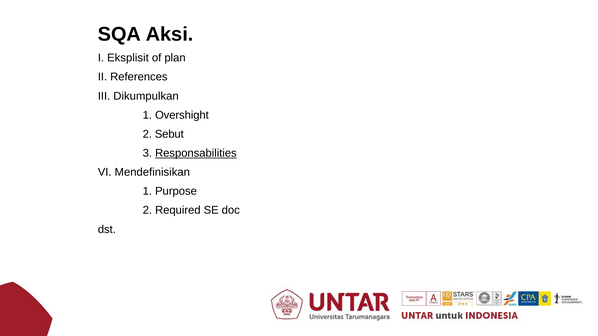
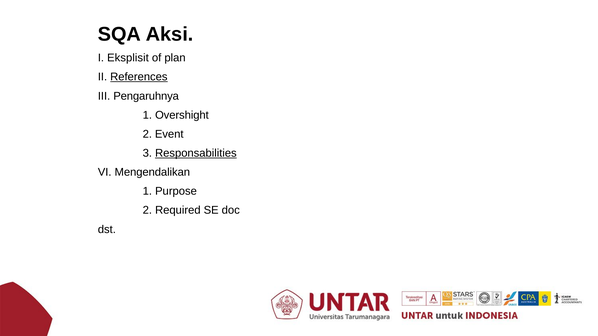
References underline: none -> present (139, 77)
Dikumpulkan: Dikumpulkan -> Pengaruhnya (146, 96)
Sebut: Sebut -> Event (169, 134)
Mendefinisikan: Mendefinisikan -> Mengendalikan (152, 172)
